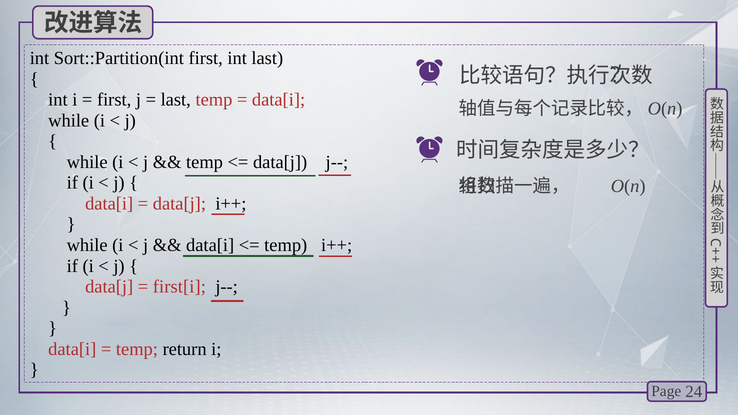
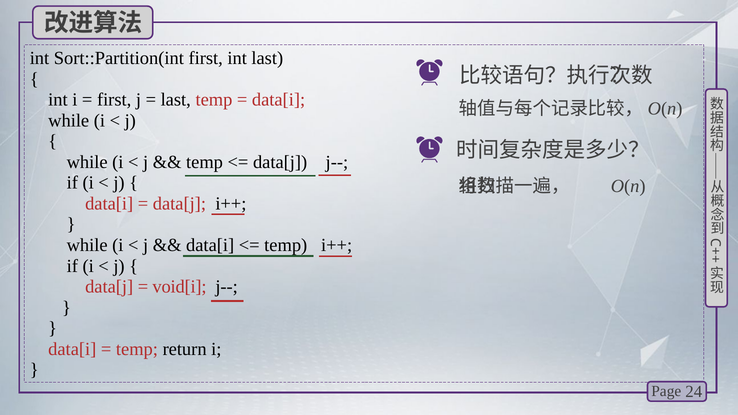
first[i: first[i -> void[i (180, 287)
